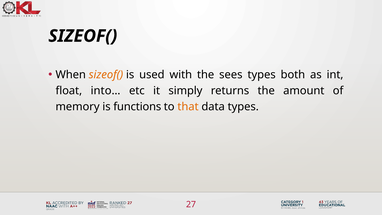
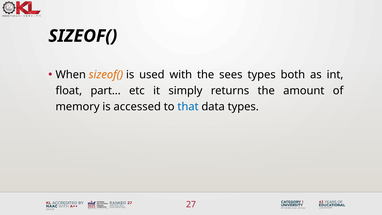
into…: into… -> part… (106, 91)
functions: functions -> accessed (137, 107)
that colour: orange -> blue (188, 107)
